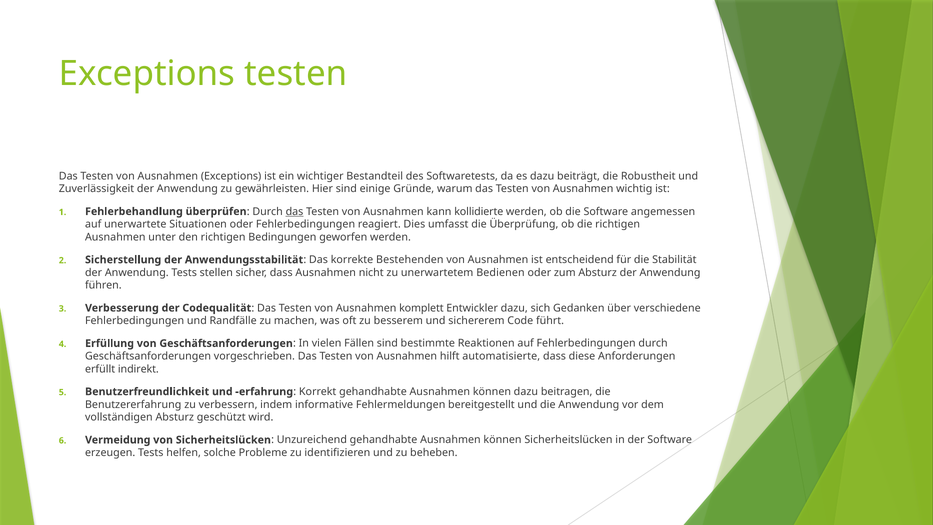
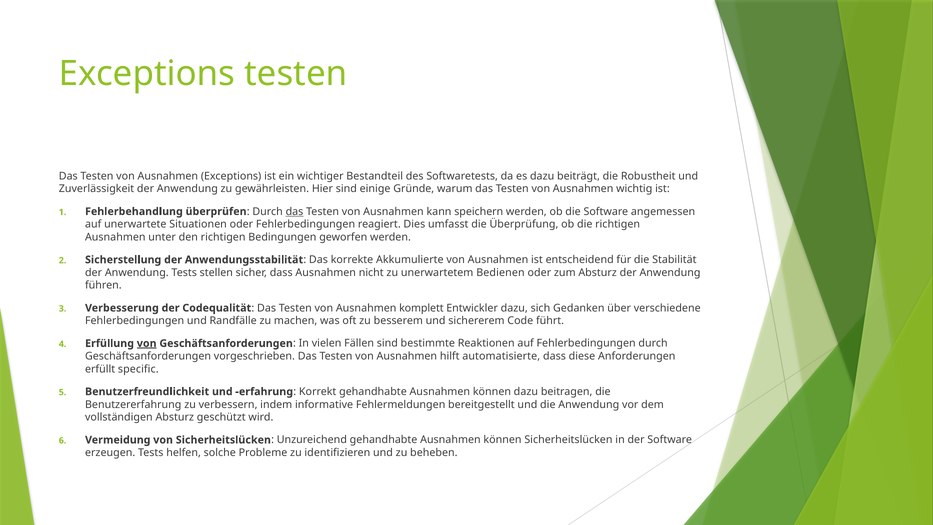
kollidierte: kollidierte -> speichern (479, 211)
Bestehenden: Bestehenden -> Akkumulierte (410, 260)
von underline: none -> present (147, 343)
indirekt: indirekt -> specific (138, 369)
